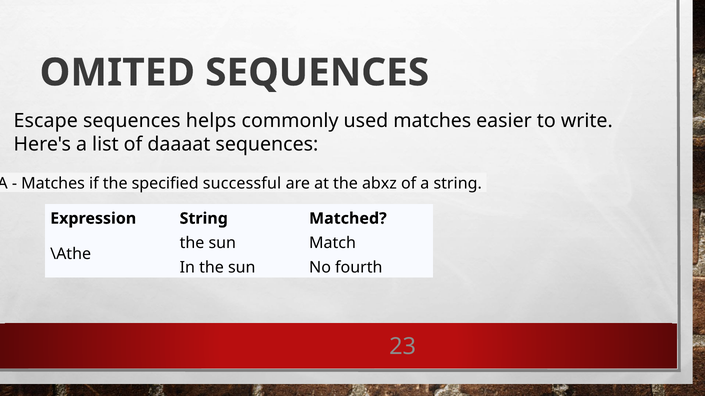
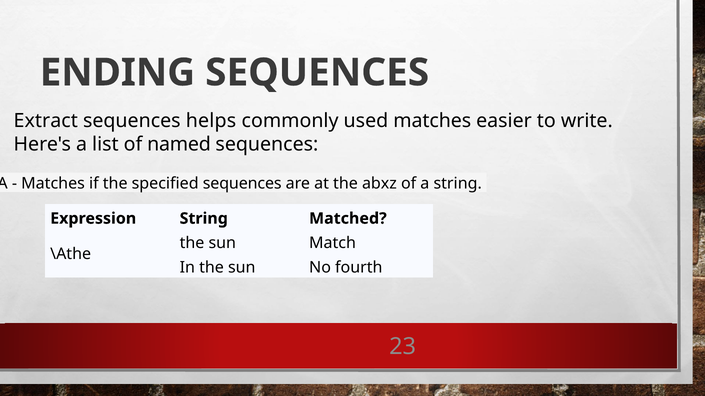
OMITED: OMITED -> ENDING (117, 73)
Escape: Escape -> Extract (46, 121)
daaaat: daaaat -> named (179, 144)
specified successful: successful -> sequences (242, 184)
